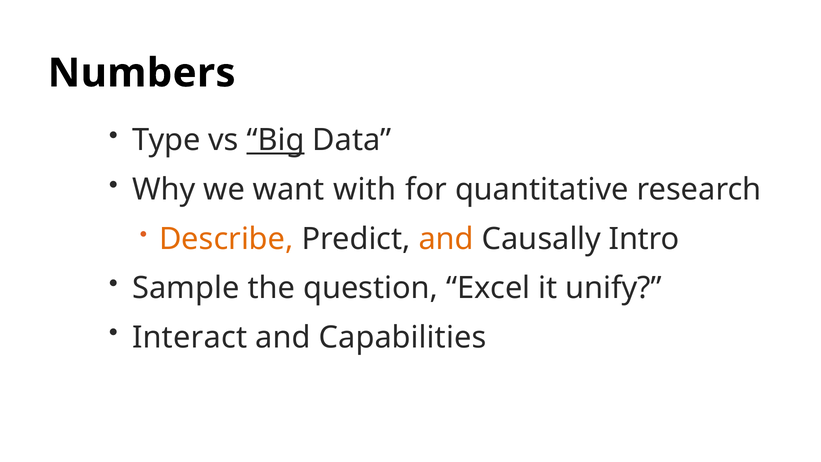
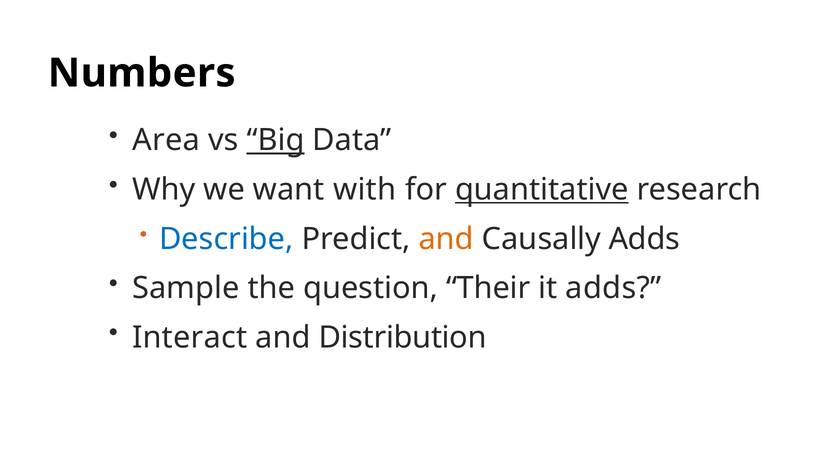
Type: Type -> Area (166, 140)
quantitative underline: none -> present (542, 189)
Describe colour: orange -> blue (226, 239)
Causally Intro: Intro -> Adds (644, 239)
Excel: Excel -> Their (488, 288)
it unify: unify -> adds (613, 288)
Capabilities: Capabilities -> Distribution (403, 337)
